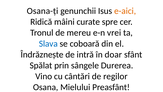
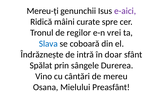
Osana-ți: Osana-ți -> Mereu-ți (43, 11)
e-aici colour: orange -> purple (125, 11)
mereu: mereu -> regilor (79, 33)
regilor: regilor -> mereu (115, 76)
